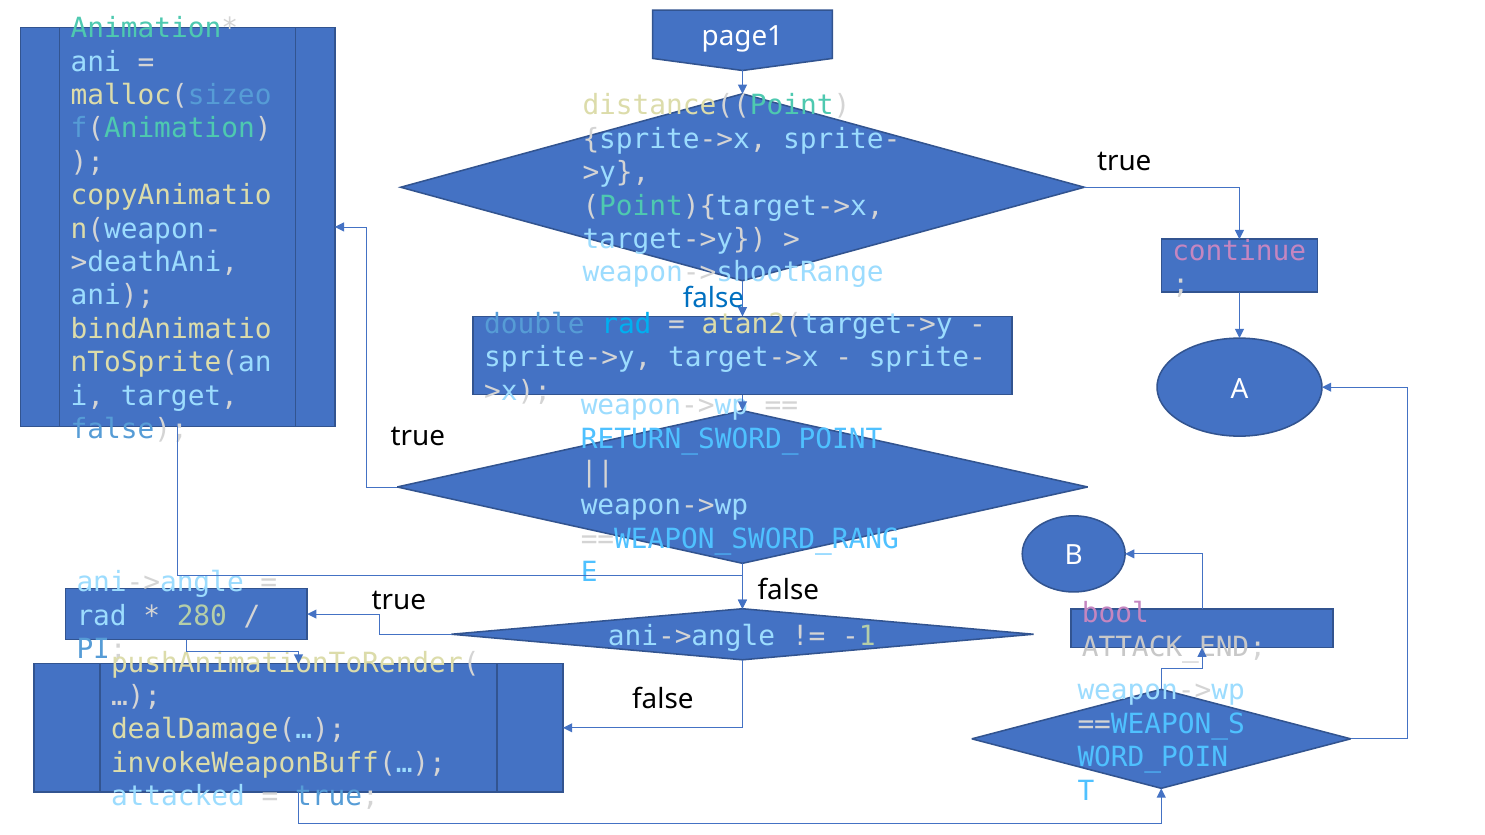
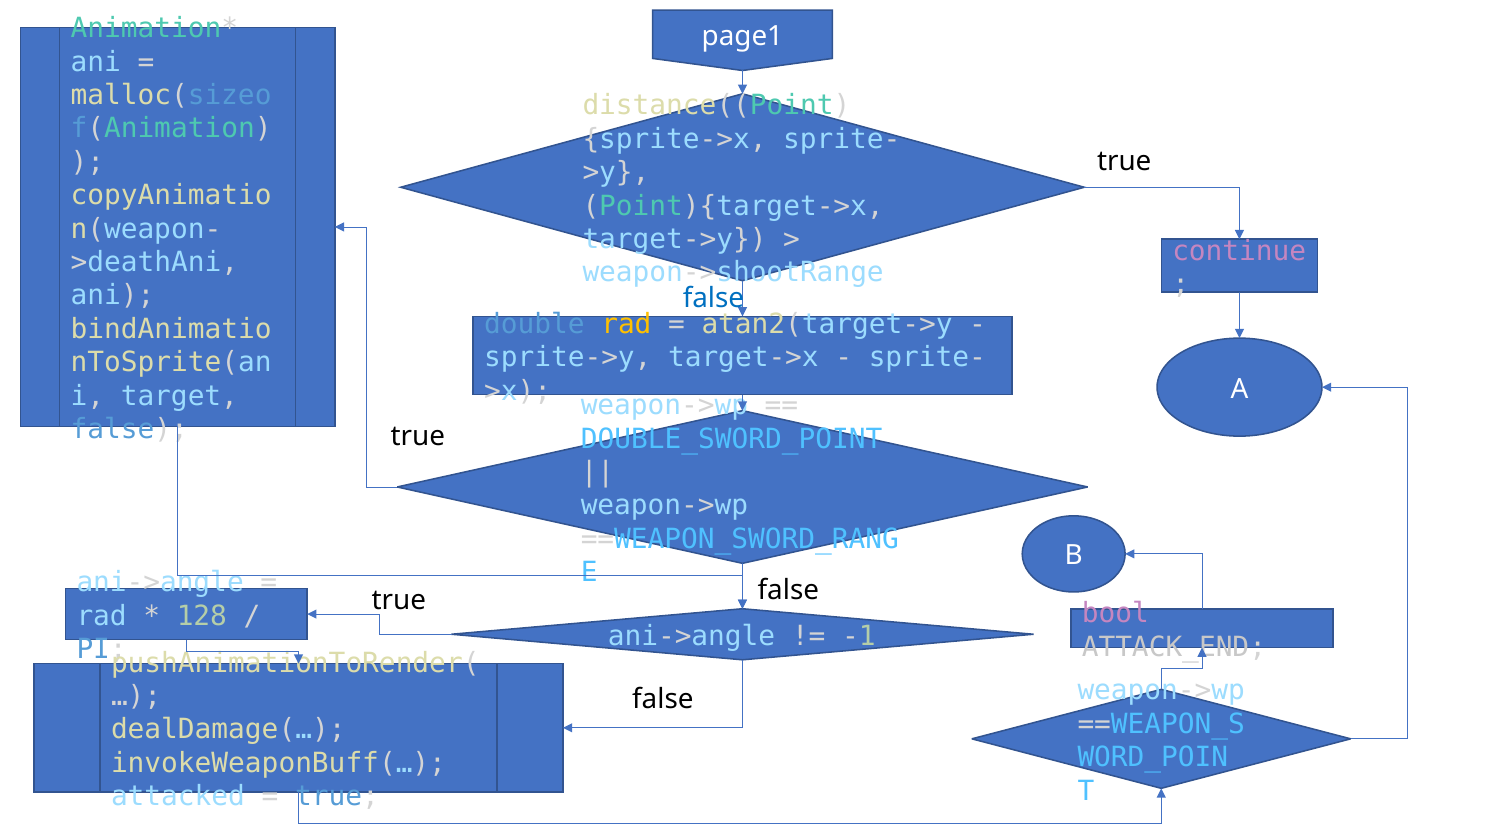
rad colour: light blue -> yellow (626, 324)
RETURN_SWORD_POINT: RETURN_SWORD_POINT -> DOUBLE_SWORD_POINT (732, 439)
280: 280 -> 128 (202, 616)
